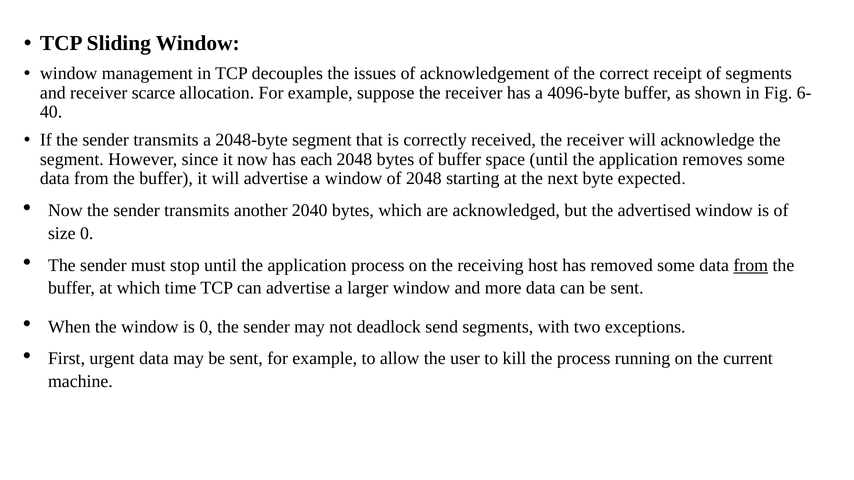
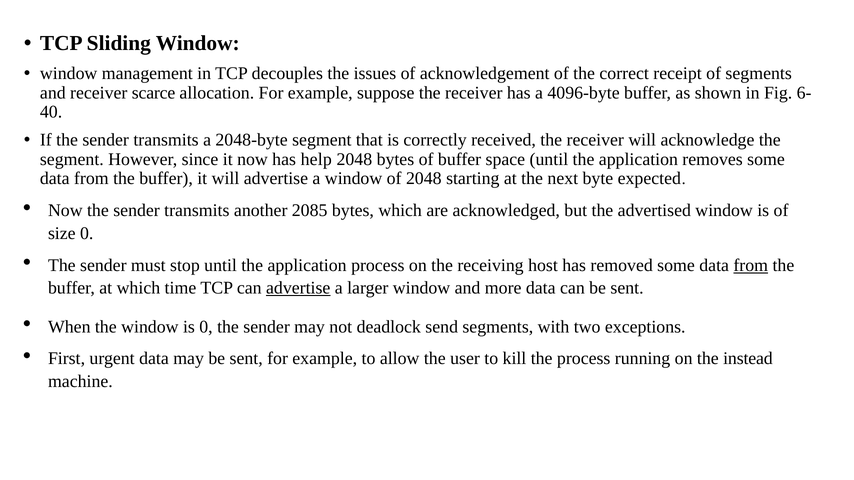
each: each -> help (316, 159)
2040: 2040 -> 2085 (310, 211)
advertise underline: none -> present (298, 288)
current: current -> instead (748, 359)
